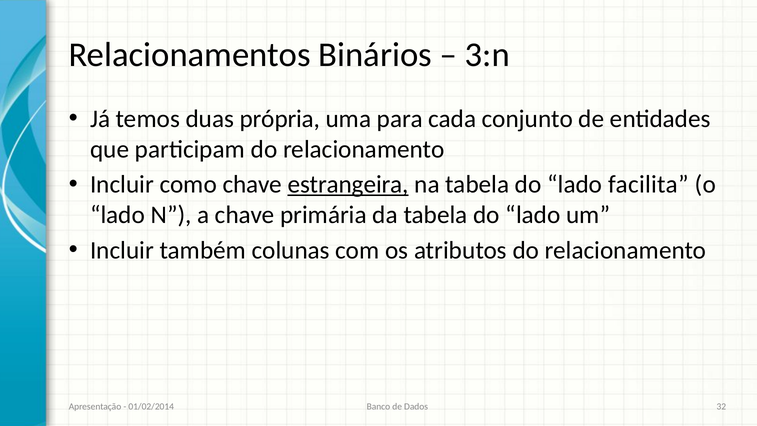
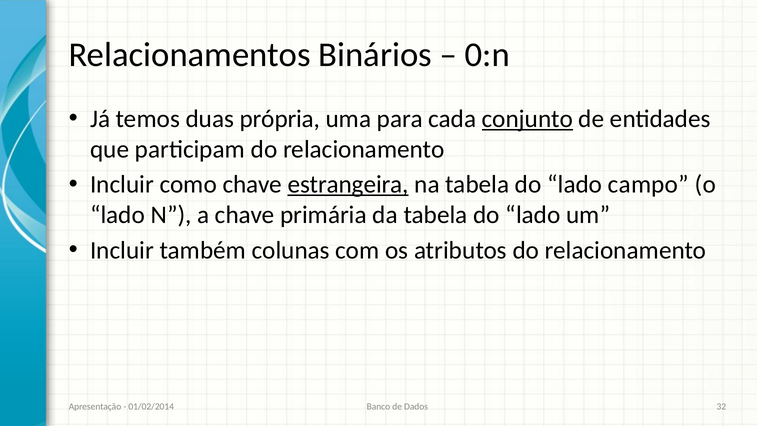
3:n: 3:n -> 0:n (487, 55)
conjunto underline: none -> present (527, 119)
facilita: facilita -> campo (648, 184)
